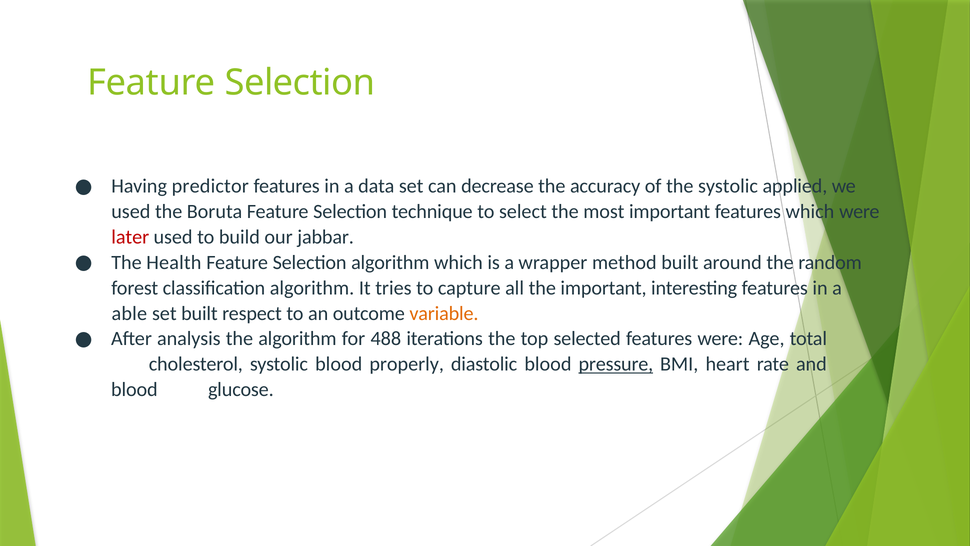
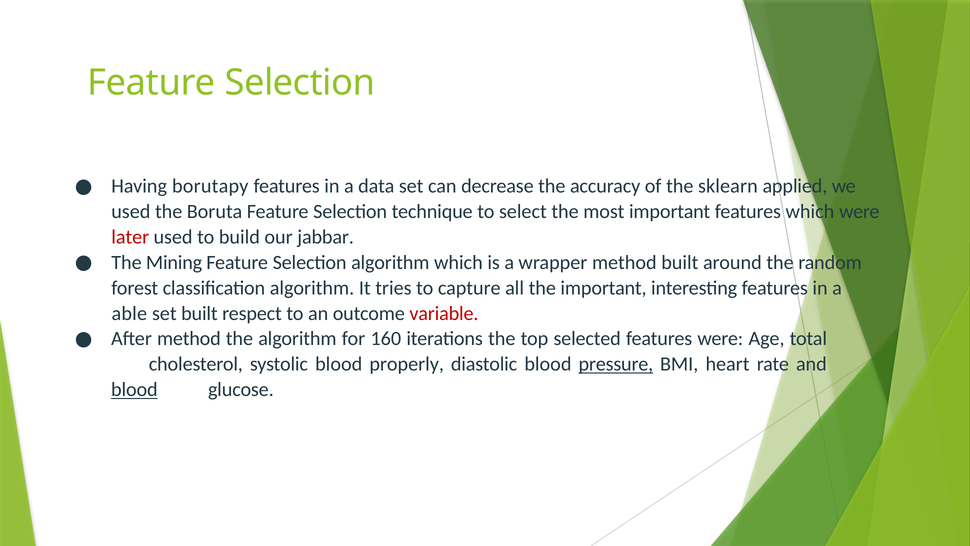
predictor: predictor -> borutapy (210, 186)
the systolic: systolic -> sklearn (728, 186)
Health: Health -> Mining (174, 262)
variable colour: orange -> red (444, 313)
After analysis: analysis -> method (189, 339)
488: 488 -> 160 (386, 339)
blood underline: none -> present (134, 389)
